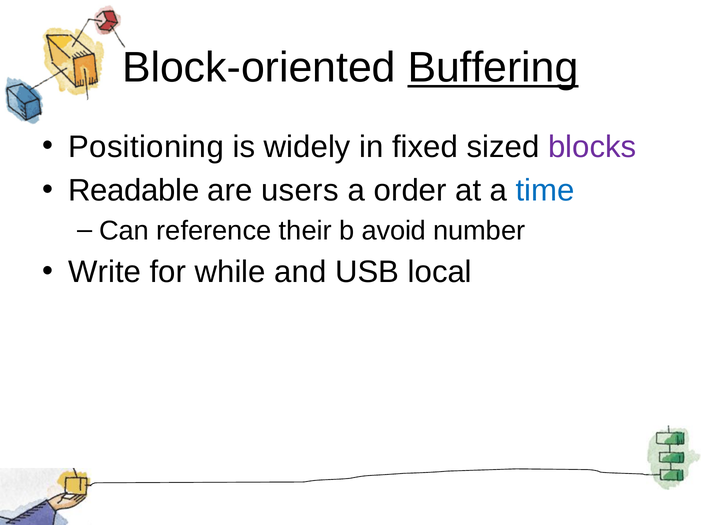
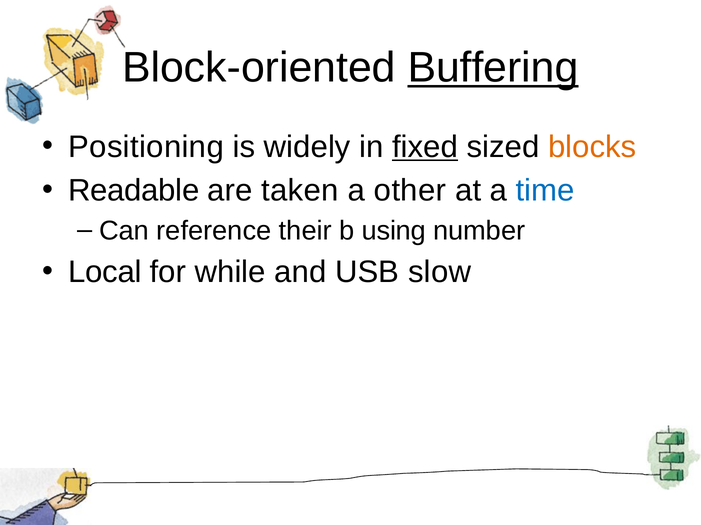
fixed underline: none -> present (425, 147)
blocks colour: purple -> orange (592, 147)
users: users -> taken (300, 191)
order: order -> other (410, 191)
avoid: avoid -> using (394, 231)
Write: Write -> Local (105, 273)
local: local -> slow (440, 273)
